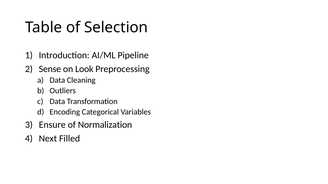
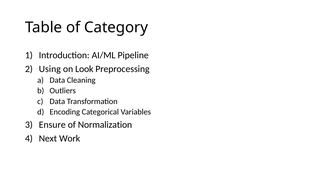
Selection: Selection -> Category (116, 28)
Sense: Sense -> Using (50, 69)
Filled: Filled -> Work (70, 139)
